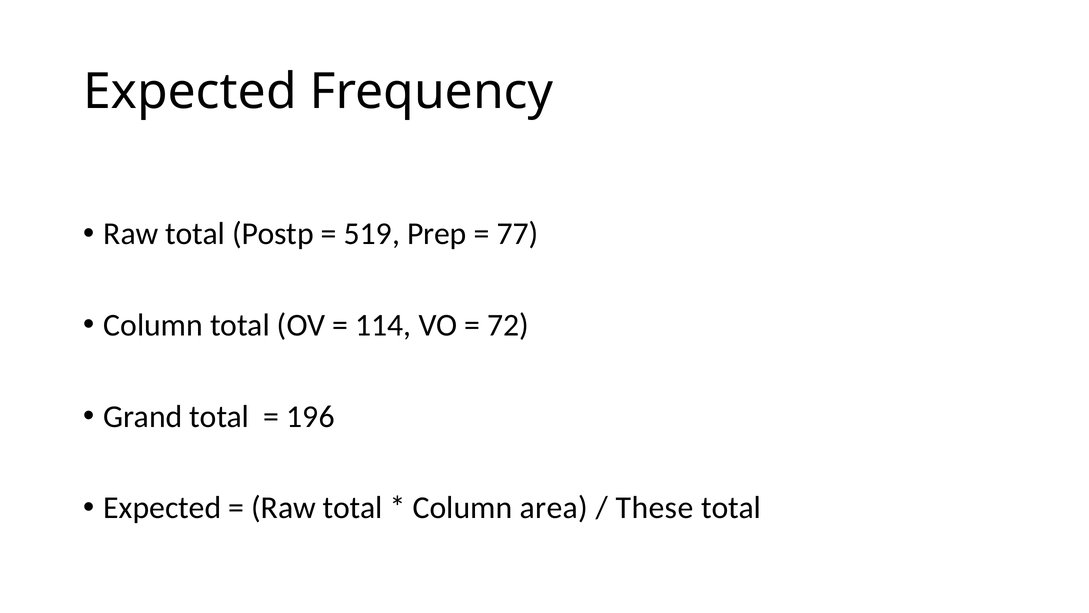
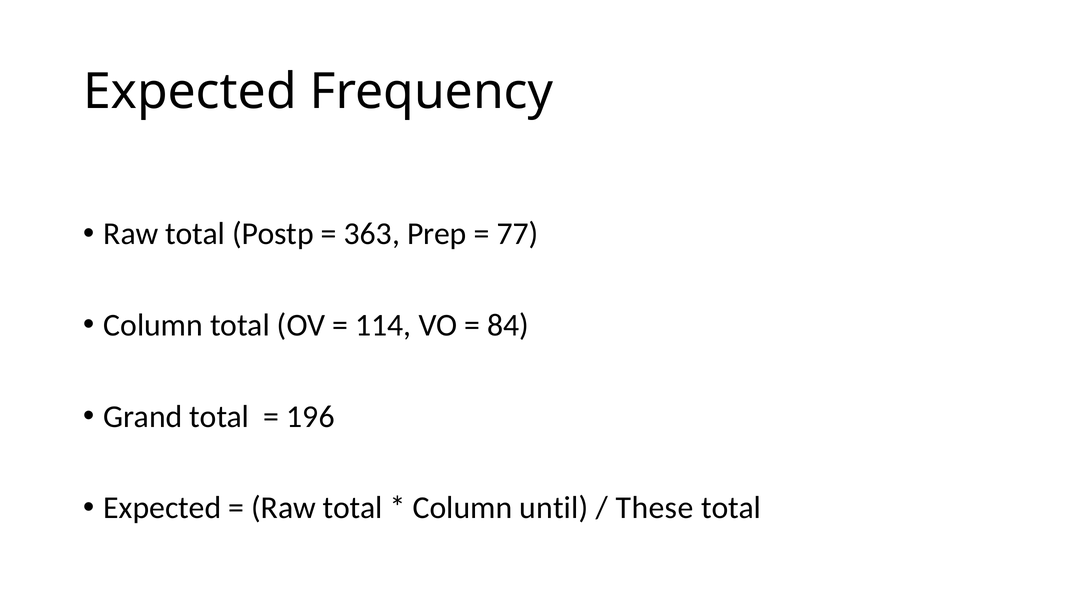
519: 519 -> 363 (372, 234)
72: 72 -> 84 (508, 325)
area: area -> until (554, 508)
